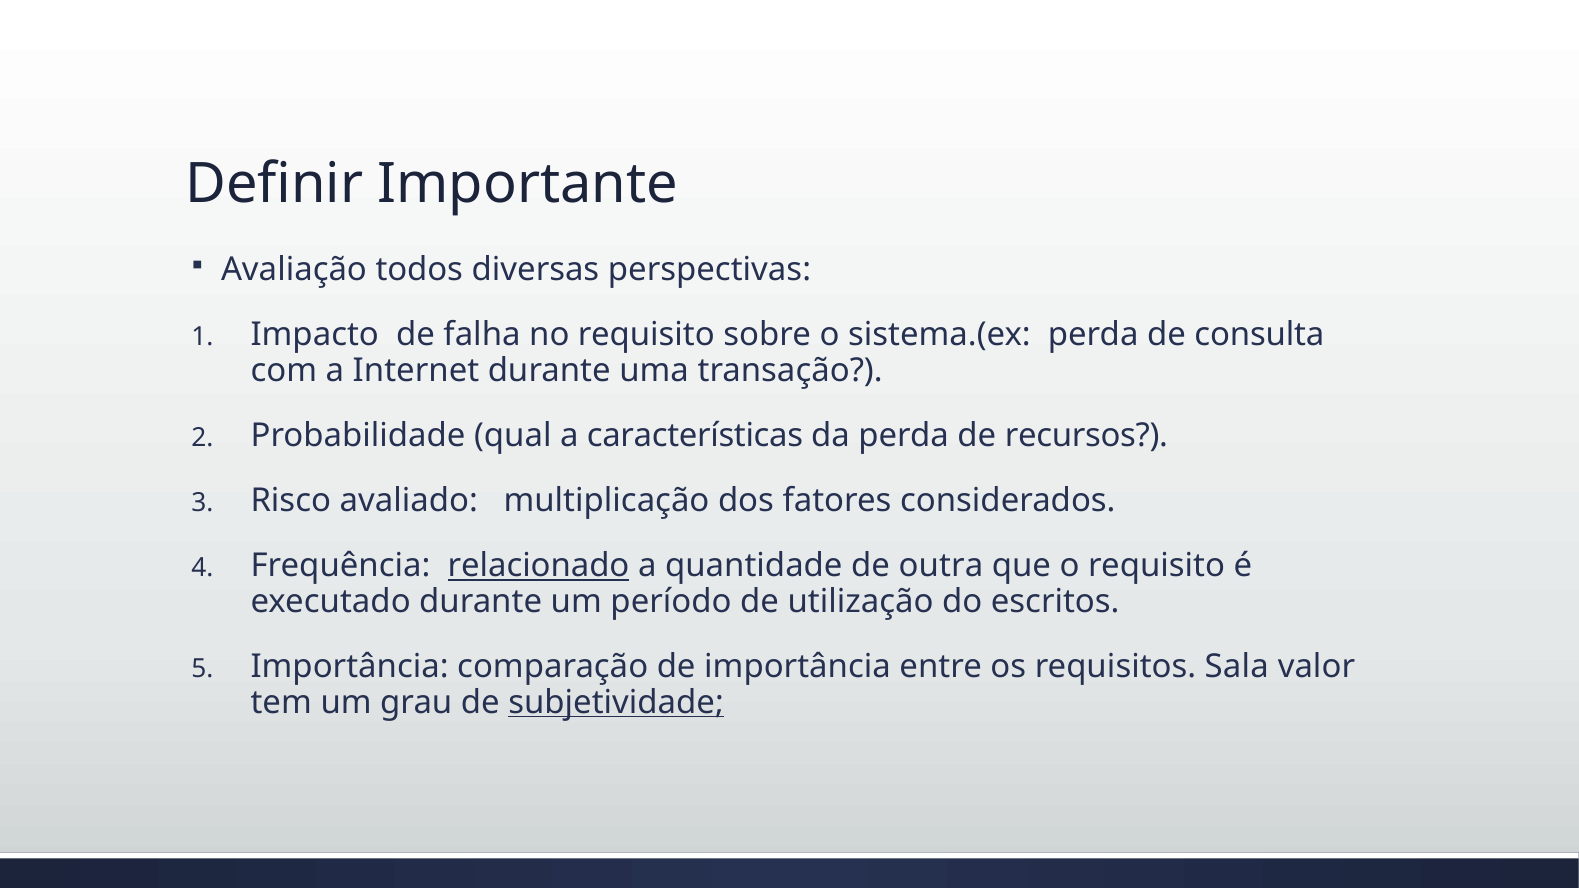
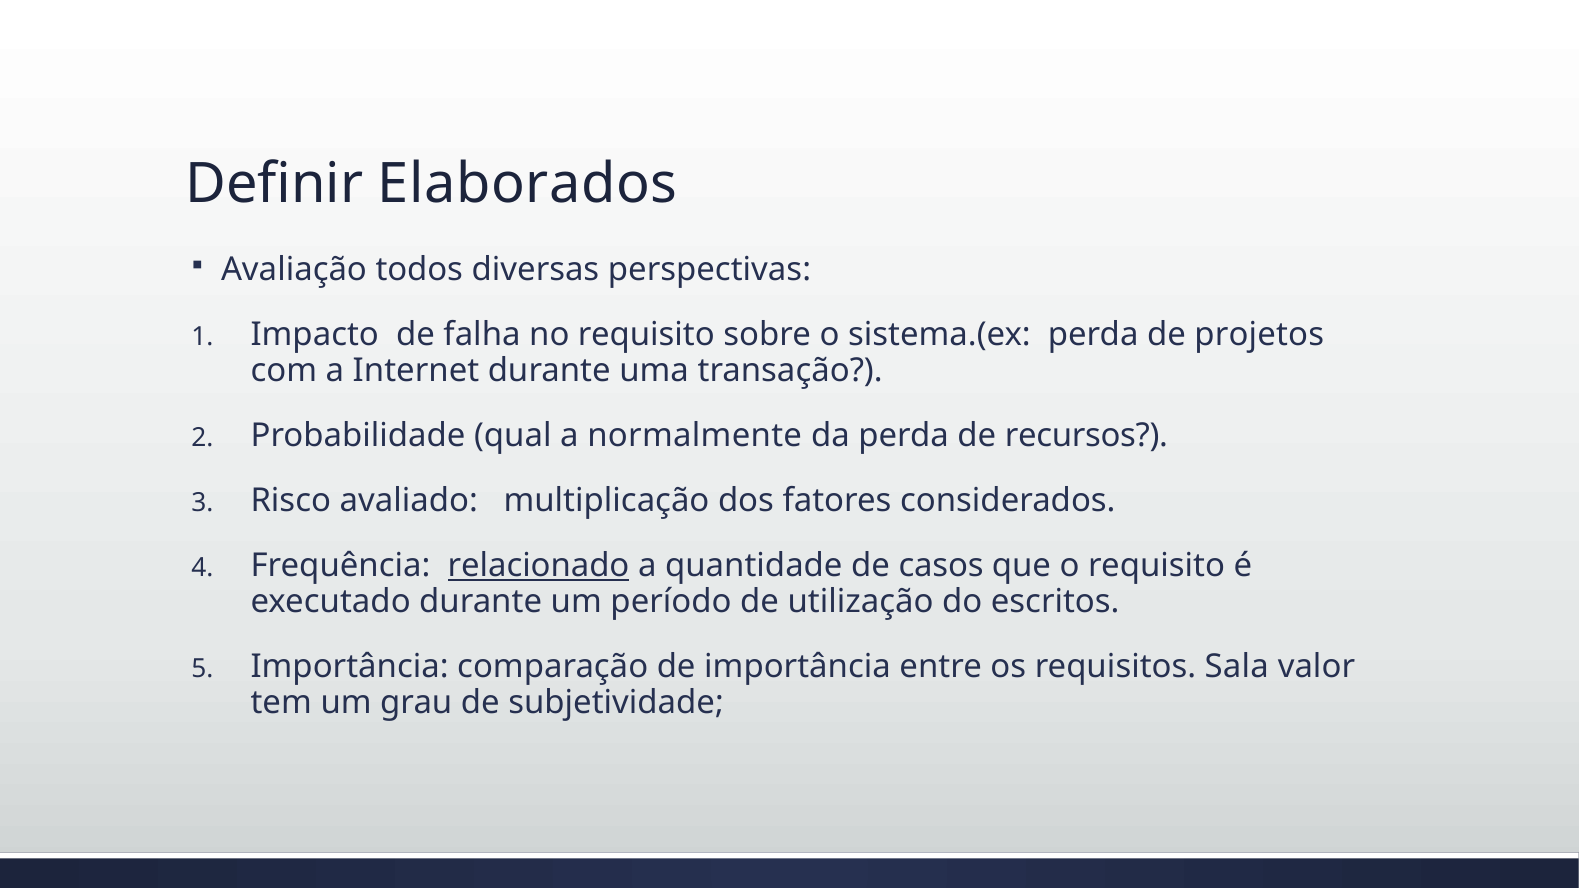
Importante: Importante -> Elaborados (528, 184)
consulta: consulta -> projetos (1259, 335)
características: características -> normalmente (695, 436)
outra: outra -> casos (941, 566)
subjetividade underline: present -> none (616, 702)
